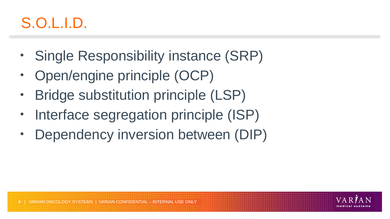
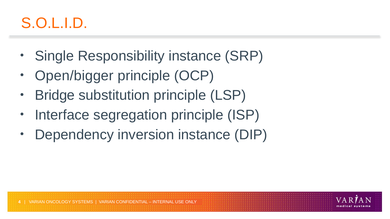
Open/engine: Open/engine -> Open/bigger (74, 76)
inversion between: between -> instance (204, 135)
